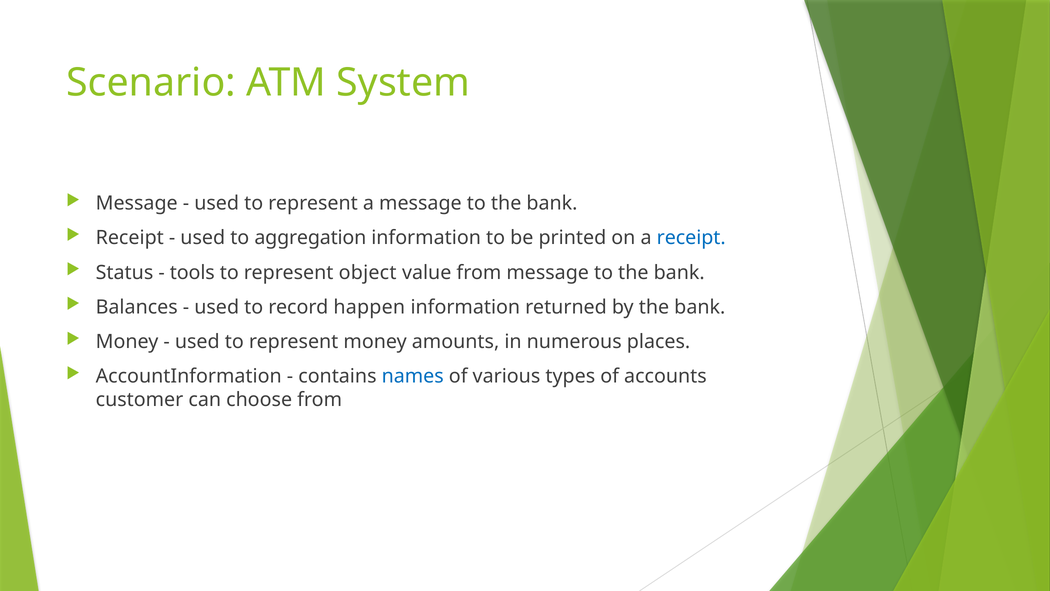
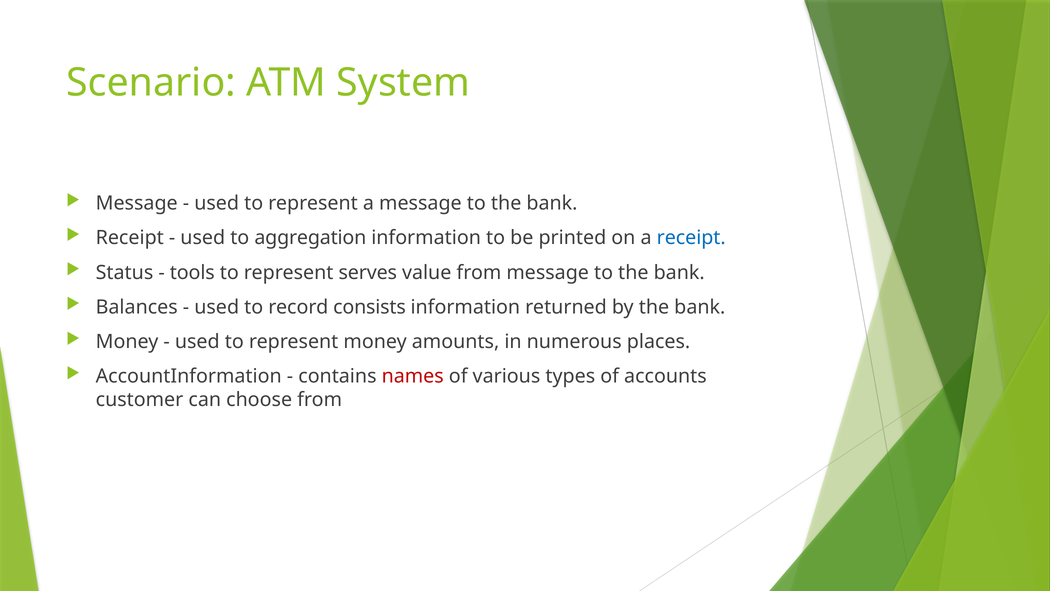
object: object -> serves (368, 272)
happen: happen -> consists (370, 307)
names colour: blue -> red (413, 376)
